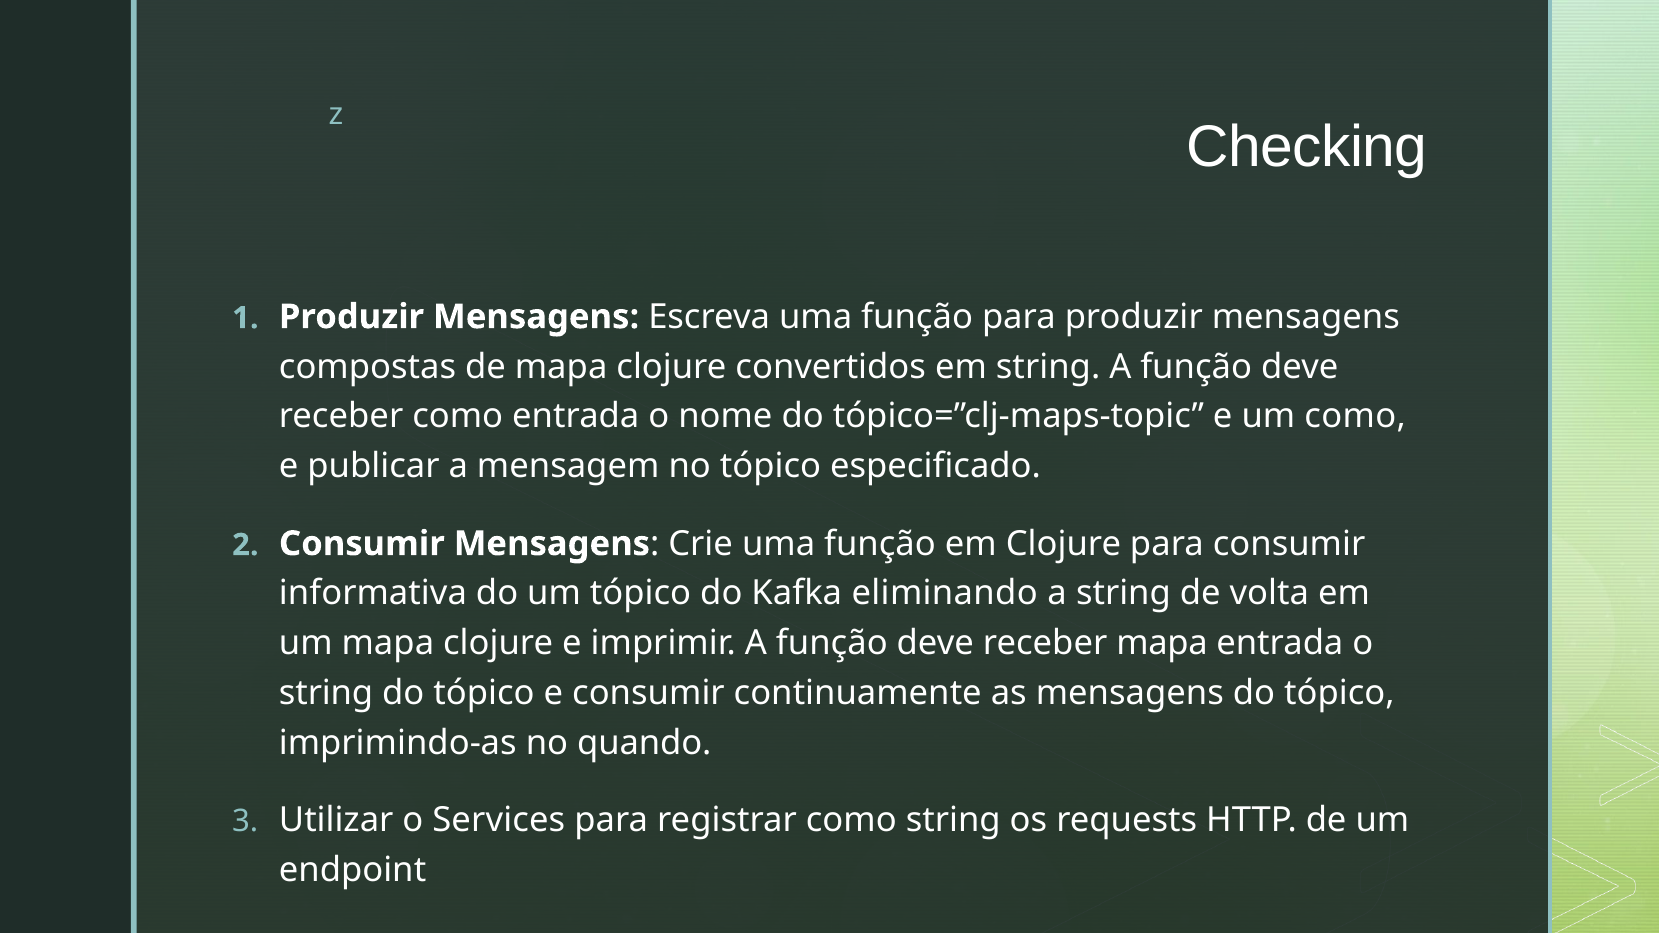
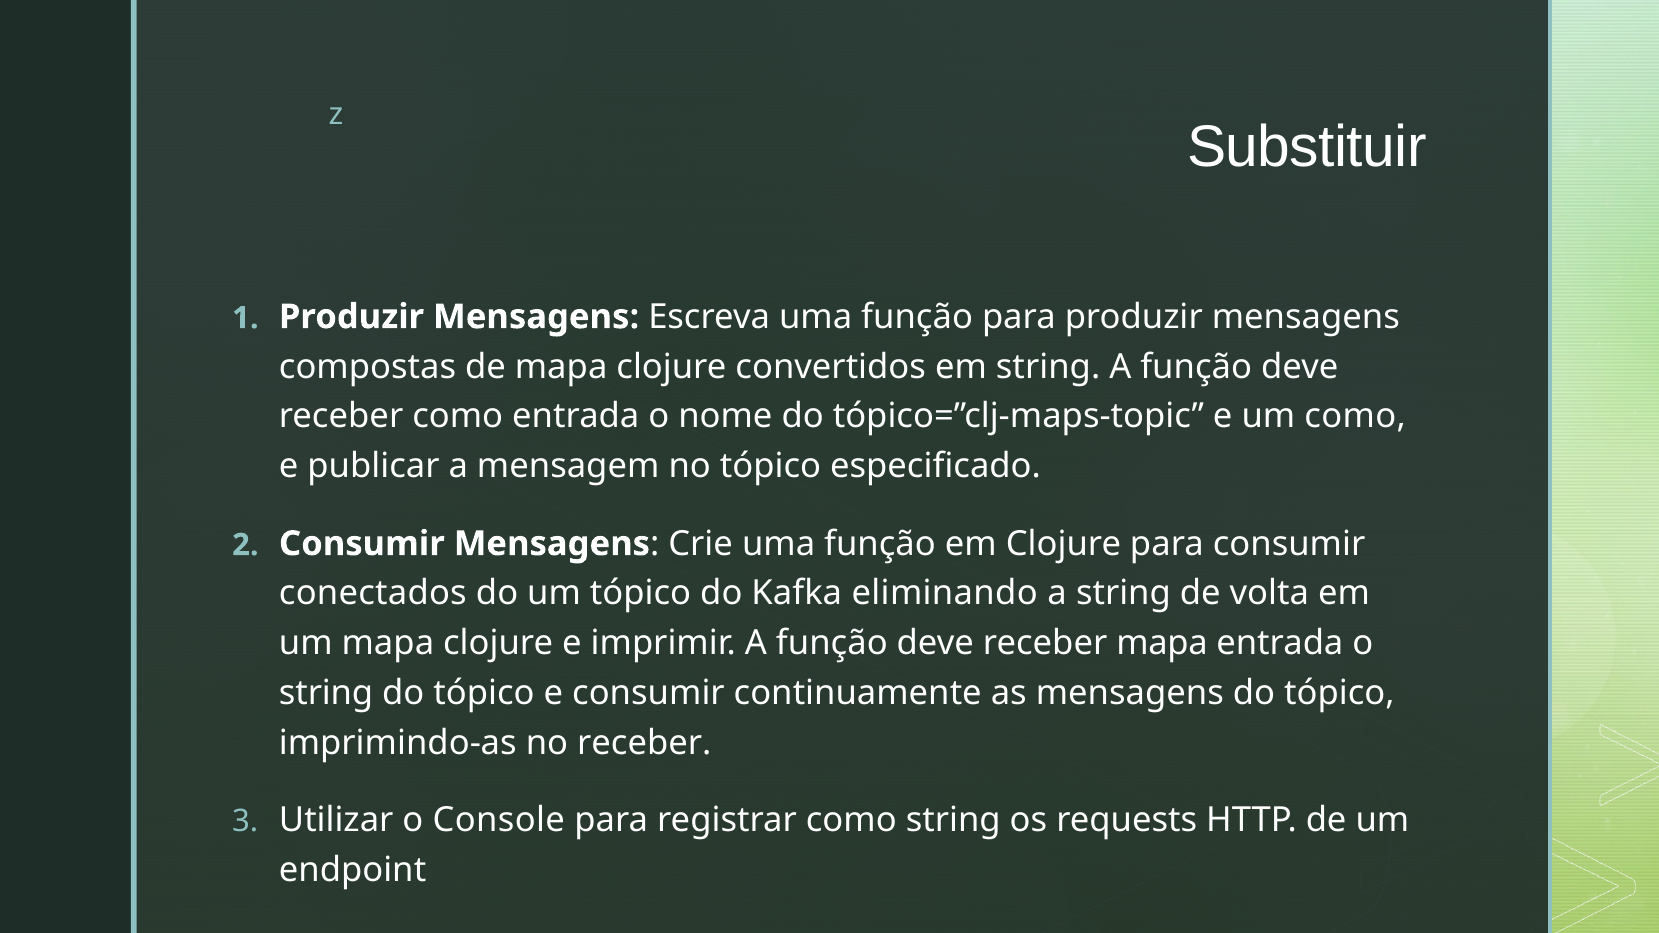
Checking: Checking -> Substituir (1307, 148)
informativa: informativa -> conectados (373, 594)
no quando: quando -> receber (644, 743)
Services: Services -> Console (499, 821)
